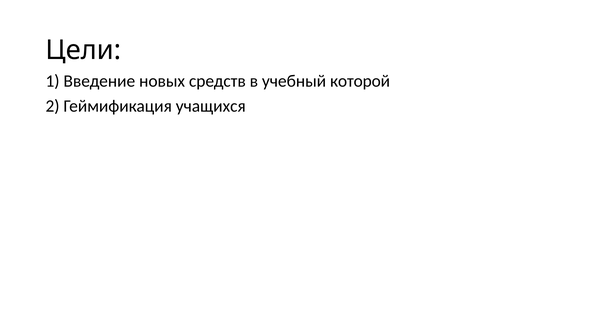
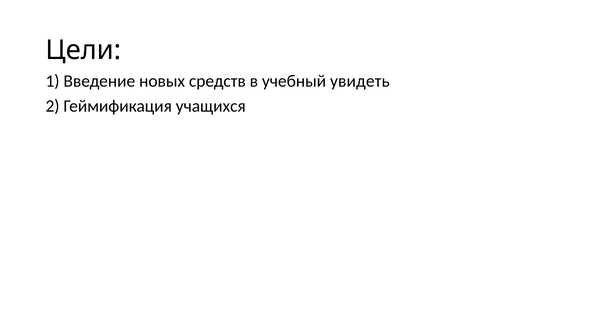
которой: которой -> увидеть (360, 81)
